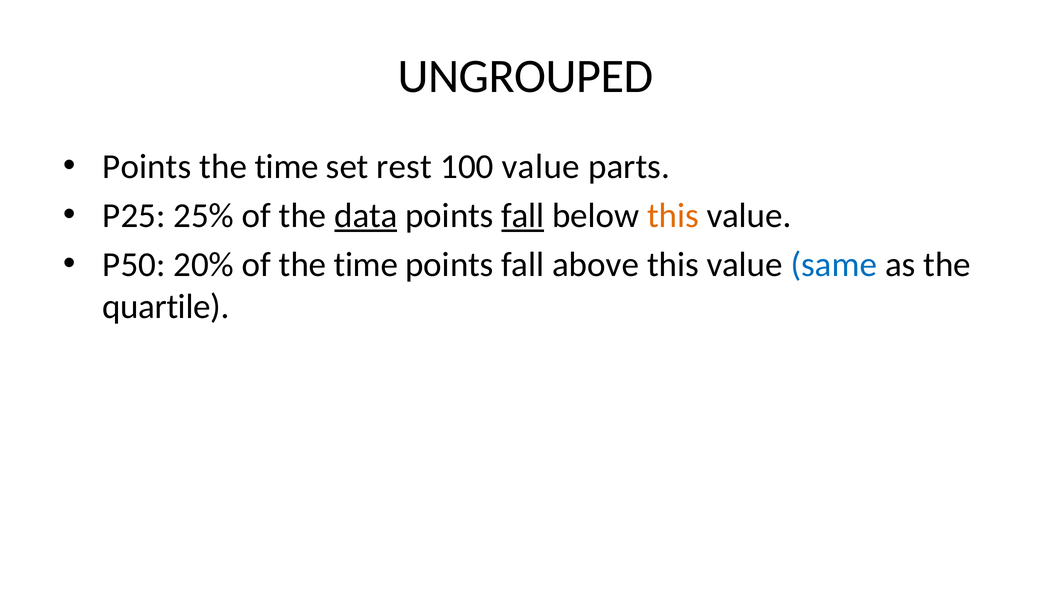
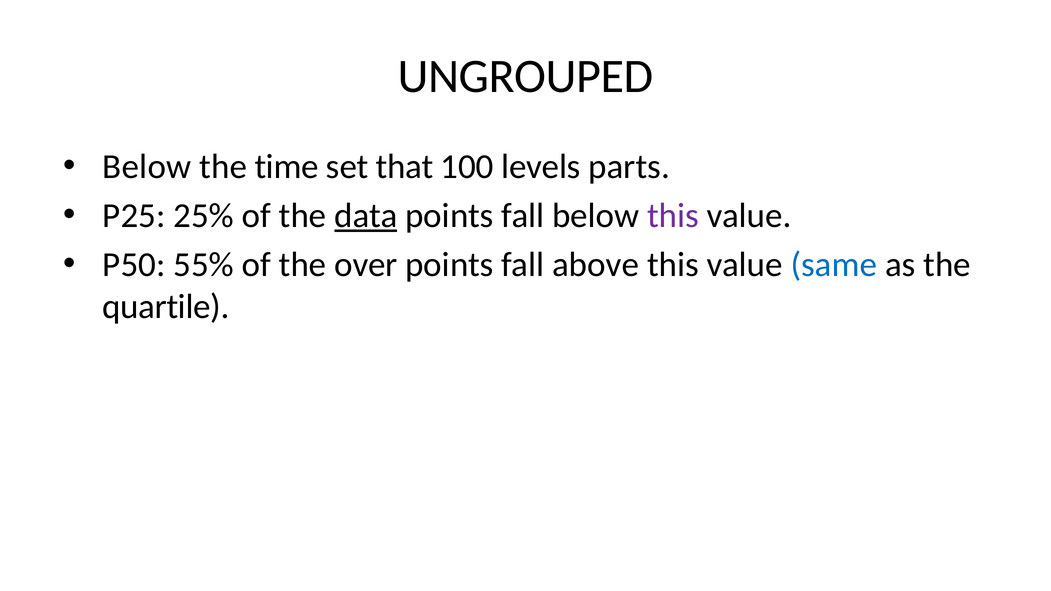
Points: Points -> Below (147, 167)
rest: rest -> that (405, 167)
100 value: value -> levels (541, 167)
fall underline: present -> none (523, 216)
this colour: orange -> purple (673, 216)
20%: 20% -> 55% (204, 265)
of the time: time -> over (366, 265)
